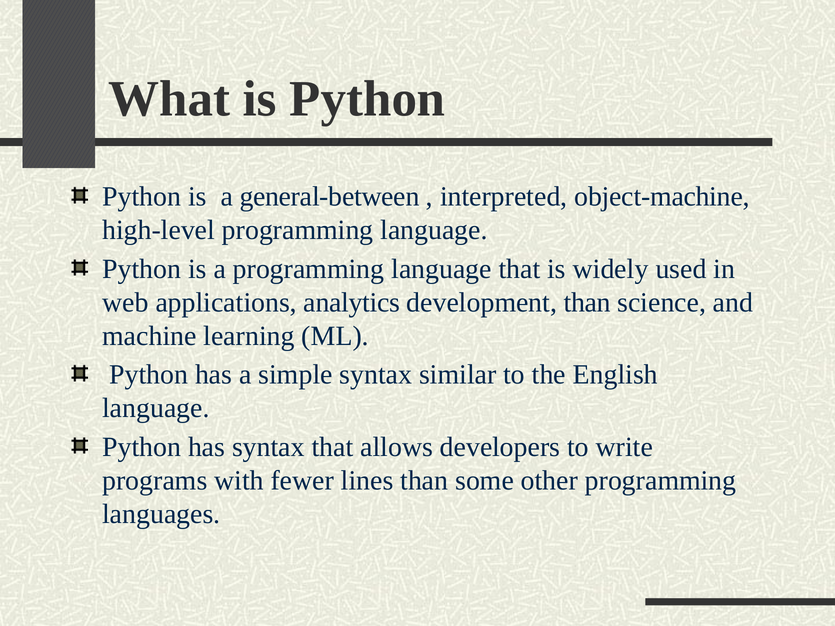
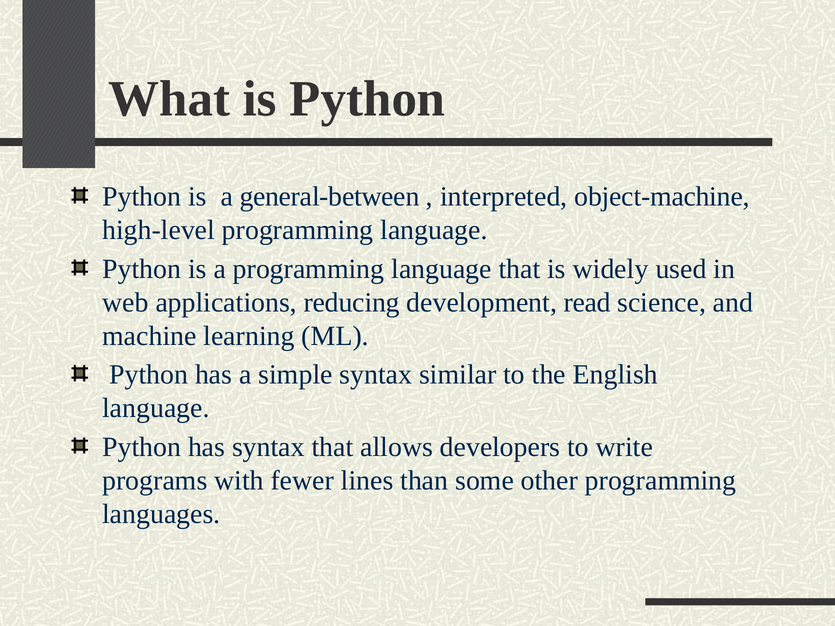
analytics: analytics -> reducing (352, 303)
development than: than -> read (587, 303)
